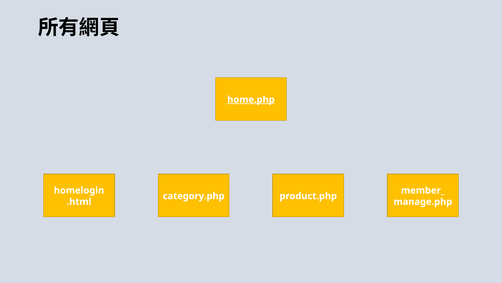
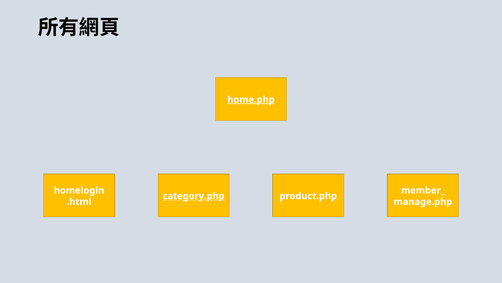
category.php underline: none -> present (194, 196)
